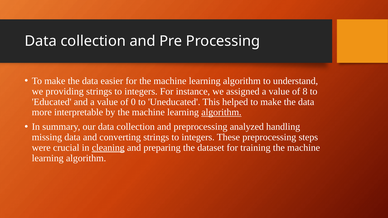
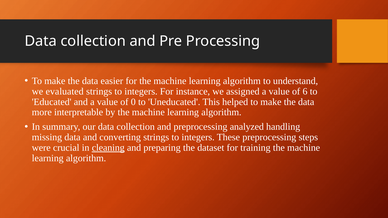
providing: providing -> evaluated (65, 91)
8: 8 -> 6 (305, 91)
algorithm underline: present -> none (221, 112)
